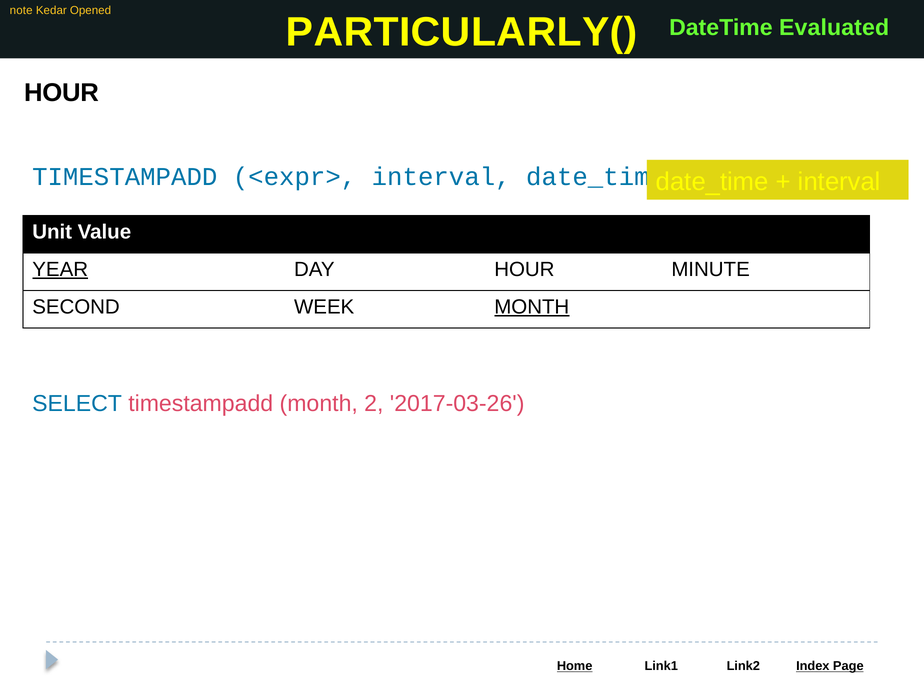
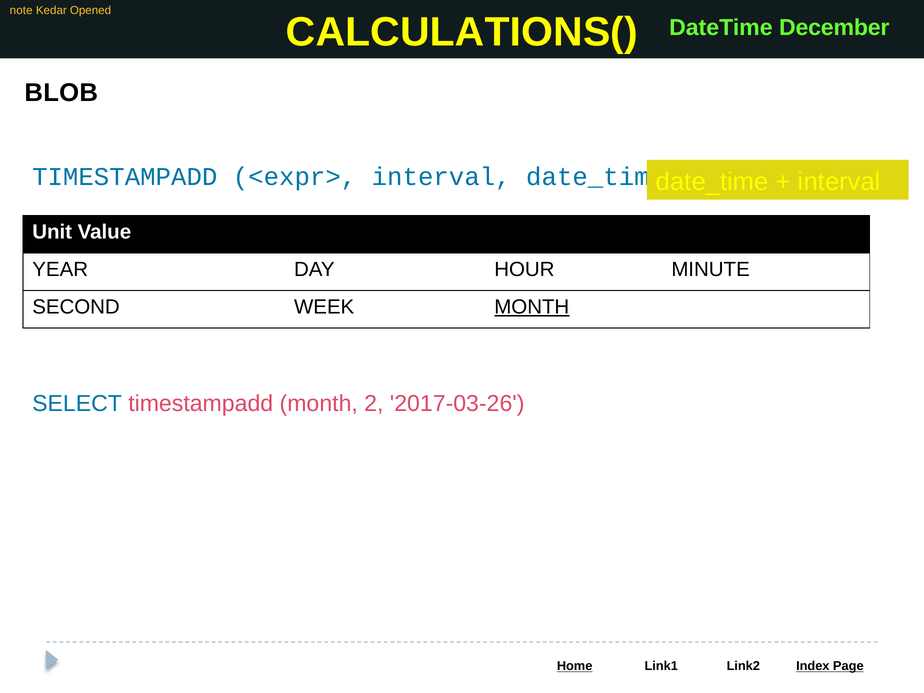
PARTICULARLY(: PARTICULARLY( -> CALCULATIONS( (462, 32)
Evaluated: Evaluated -> December (834, 28)
HOUR: HOUR -> BLOB (61, 93)
YEAR underline: present -> none (60, 269)
